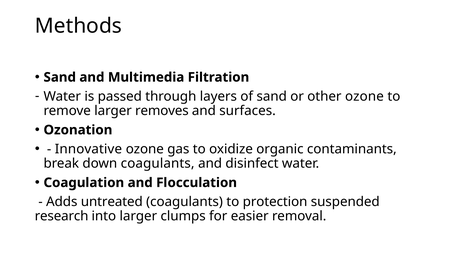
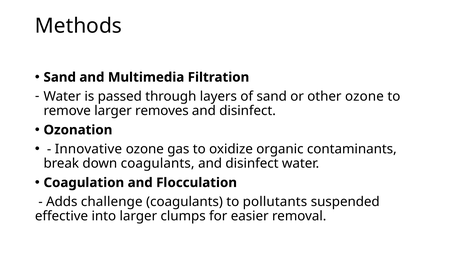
surfaces: surfaces -> disinfect (248, 111)
untreated: untreated -> challenge (112, 202)
protection: protection -> pollutants (275, 202)
research: research -> effective (62, 217)
